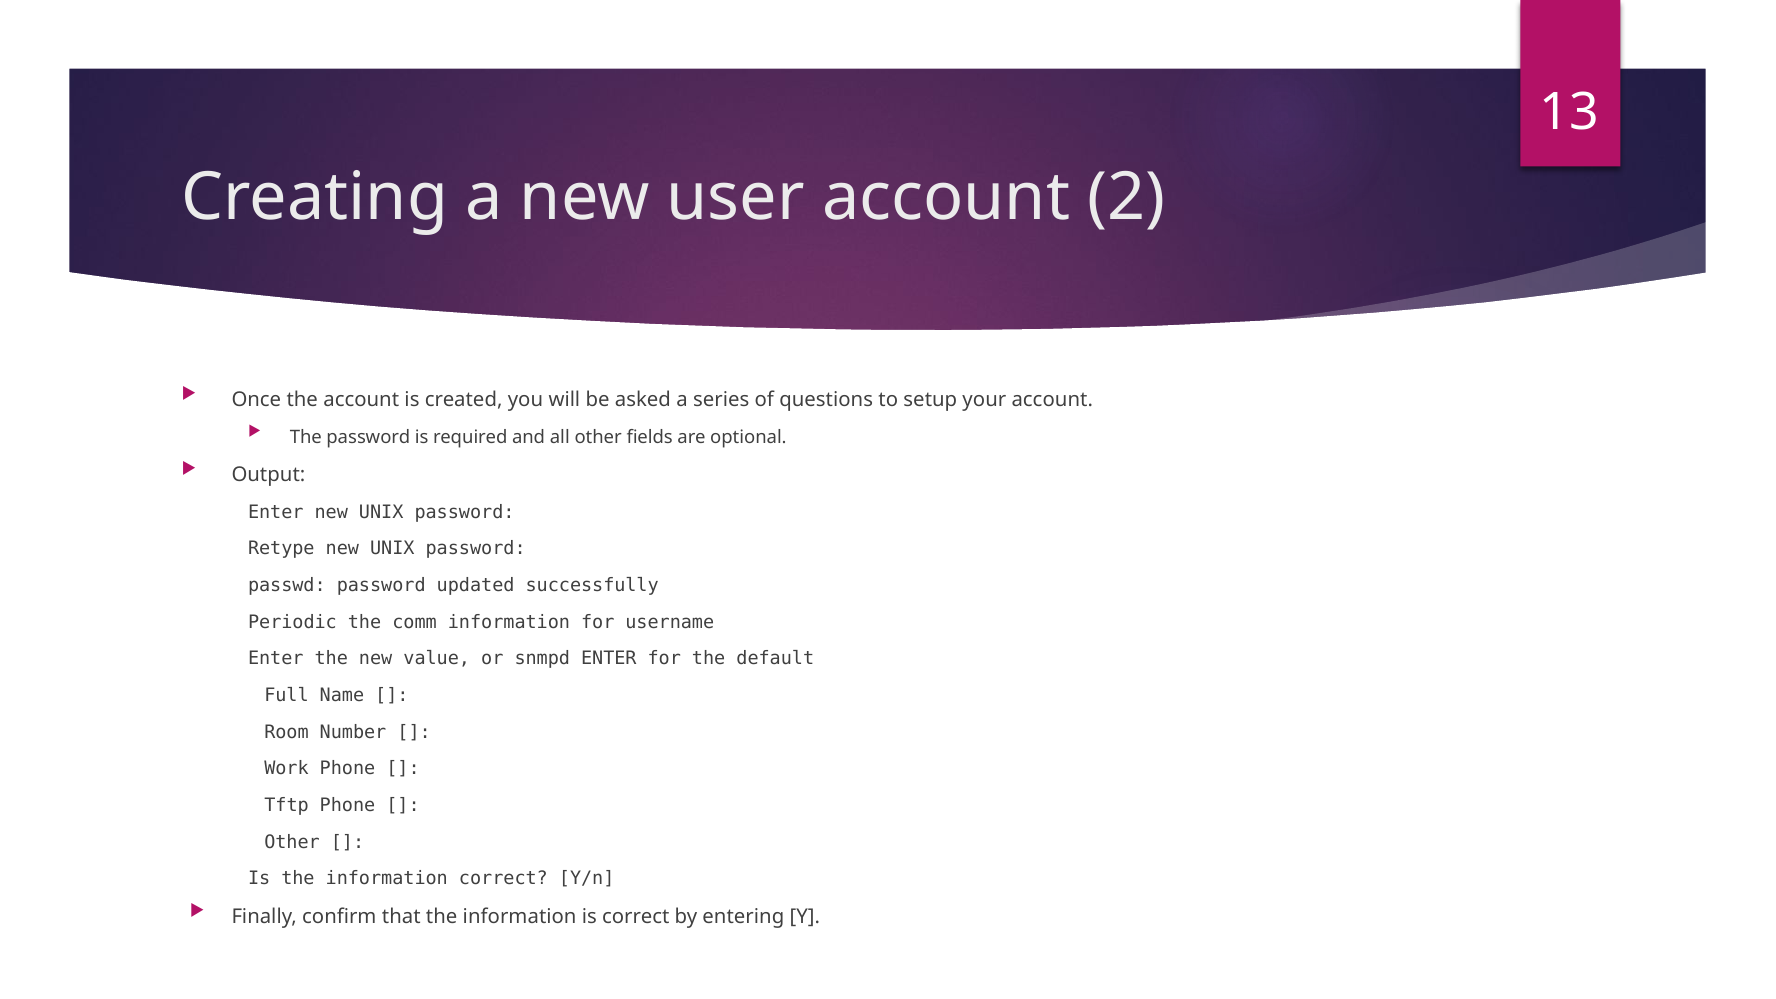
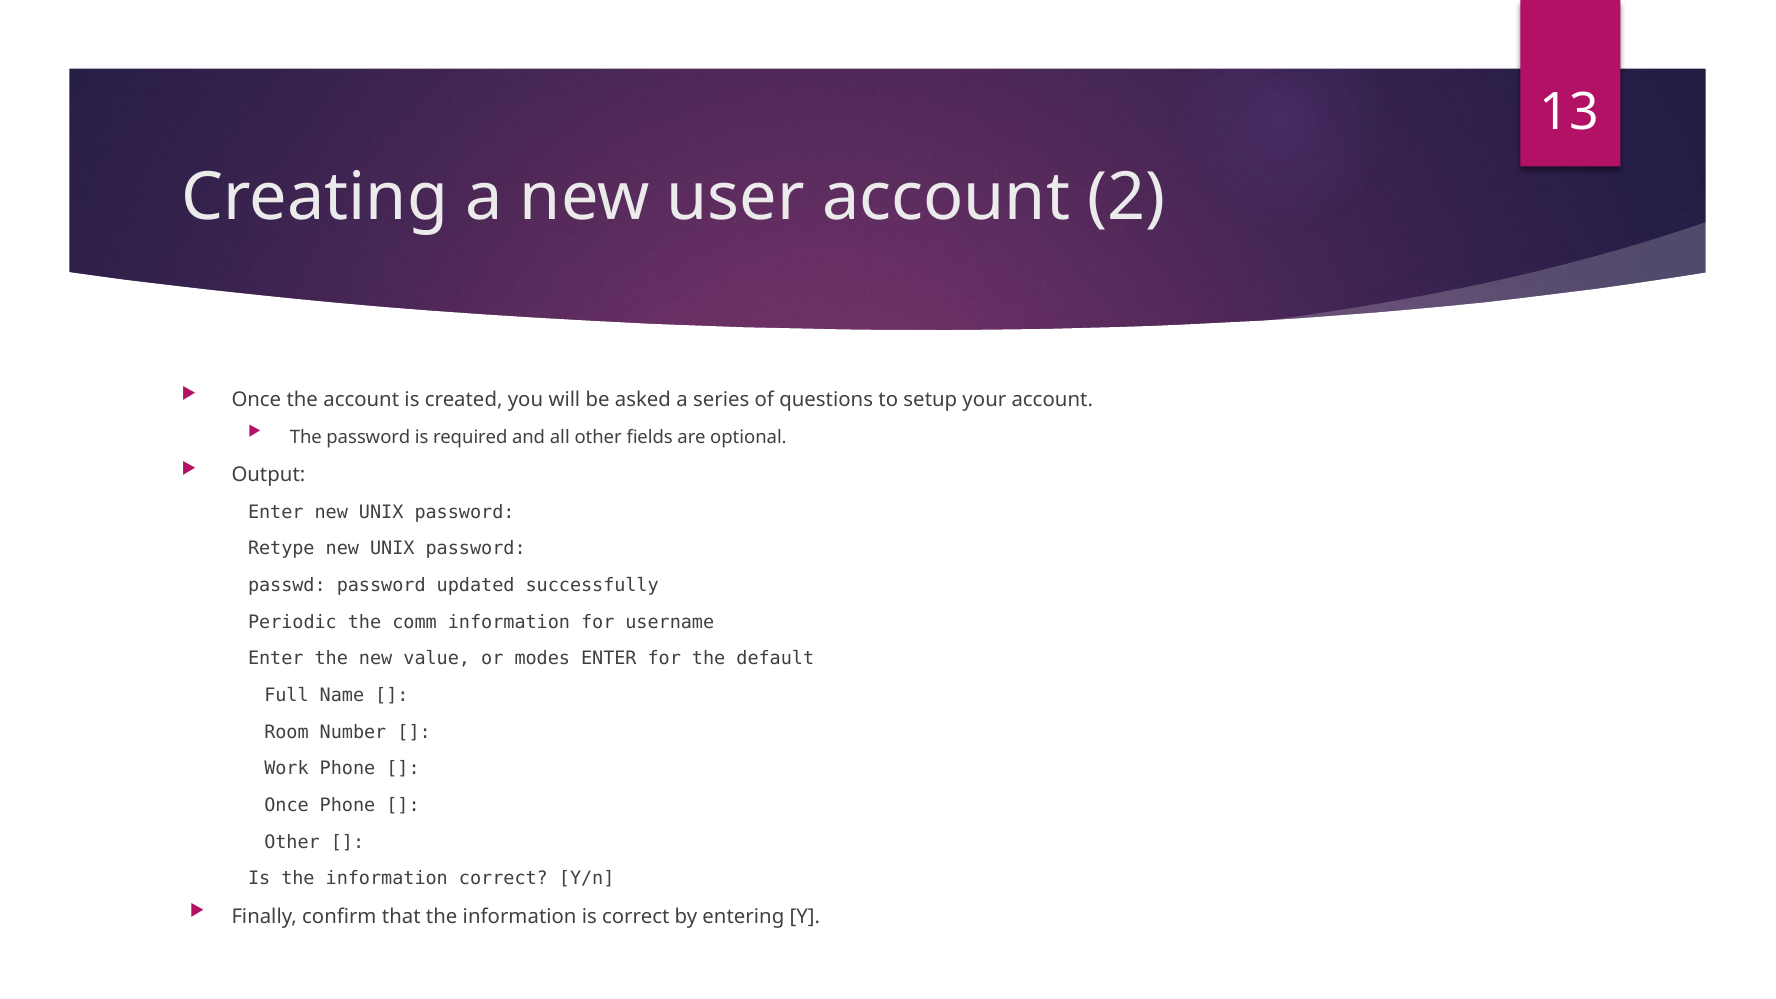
snmpd: snmpd -> modes (542, 659)
Tftp: Tftp -> Once (287, 805)
